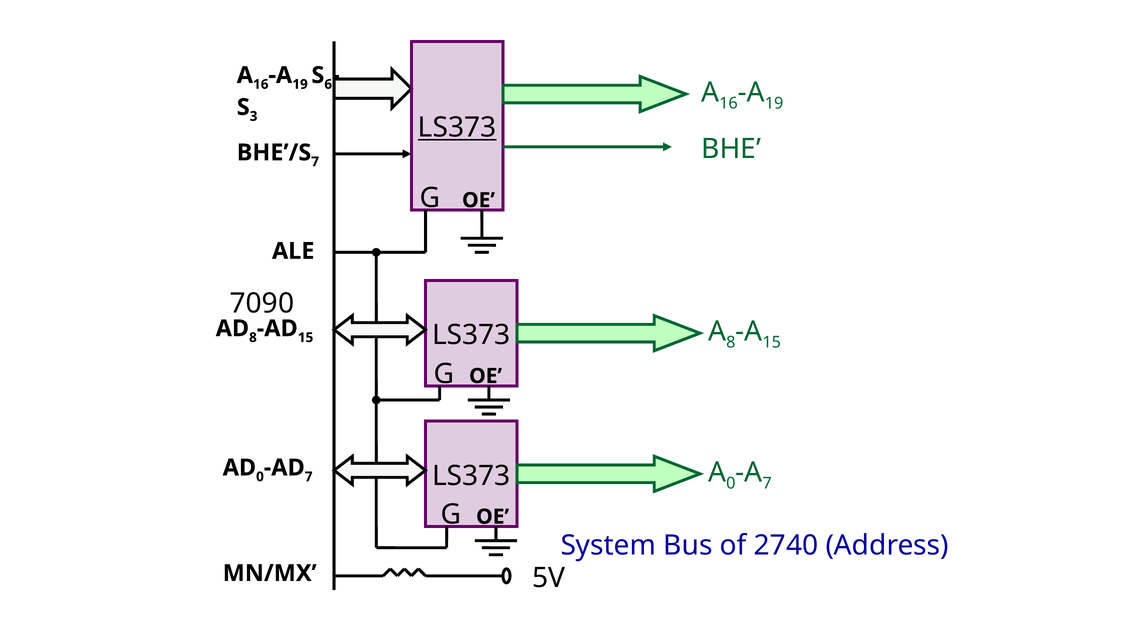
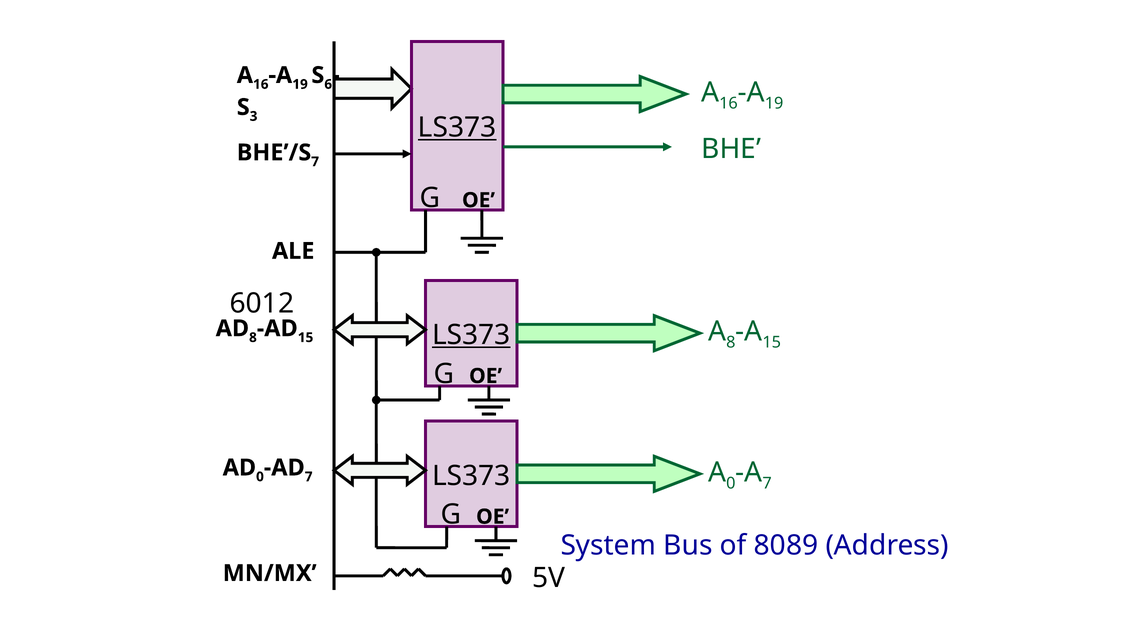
7090: 7090 -> 6012 (262, 304)
LS373 underline: none -> present (471, 335)
2740: 2740 -> 8089 (786, 546)
